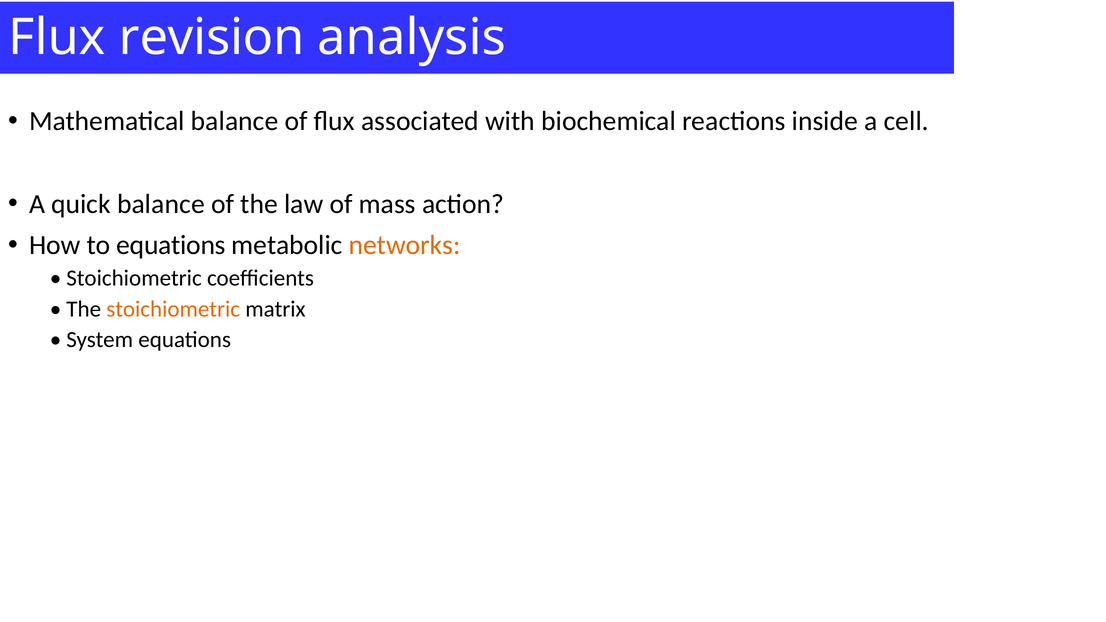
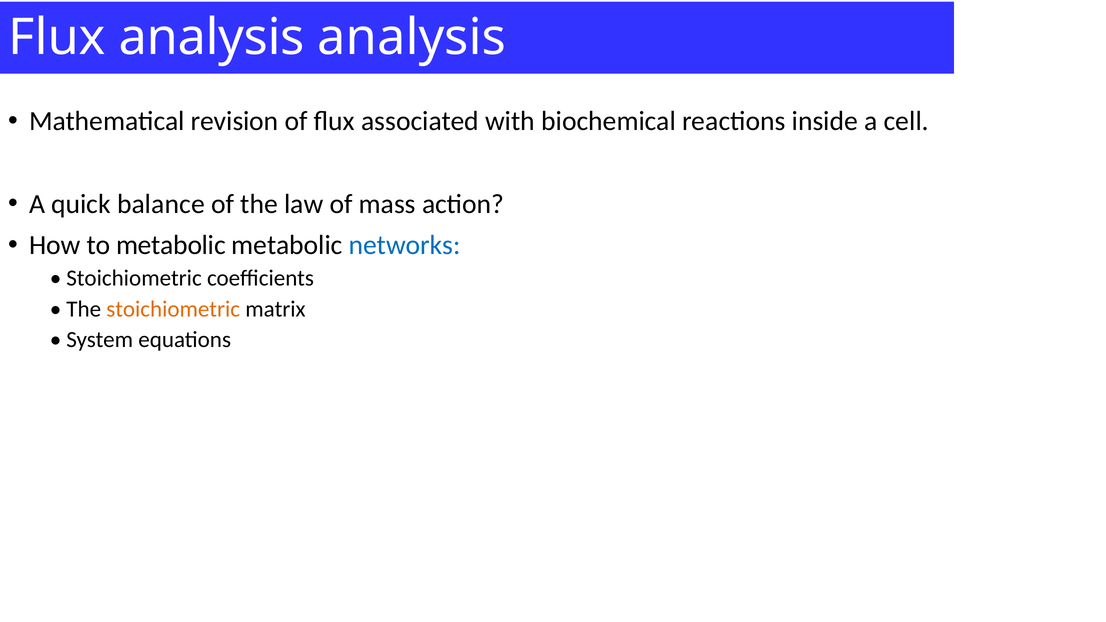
Flux revision: revision -> analysis (212, 37)
Mathematical balance: balance -> revision (235, 121)
to equations: equations -> metabolic (171, 245)
networks colour: orange -> blue (405, 245)
